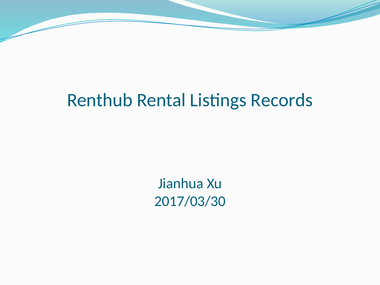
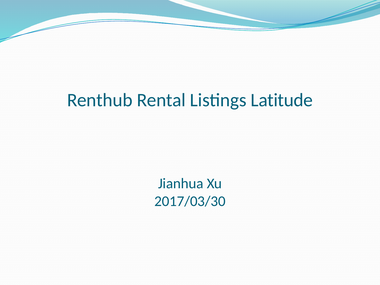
Records: Records -> Latitude (282, 100)
